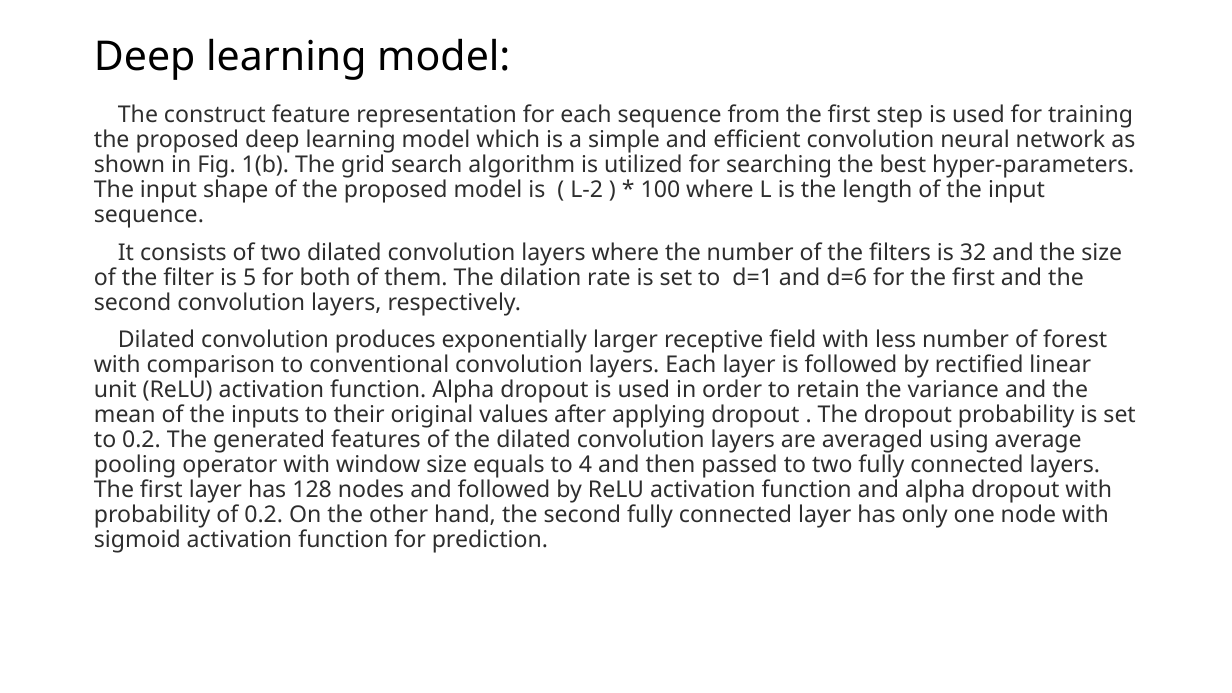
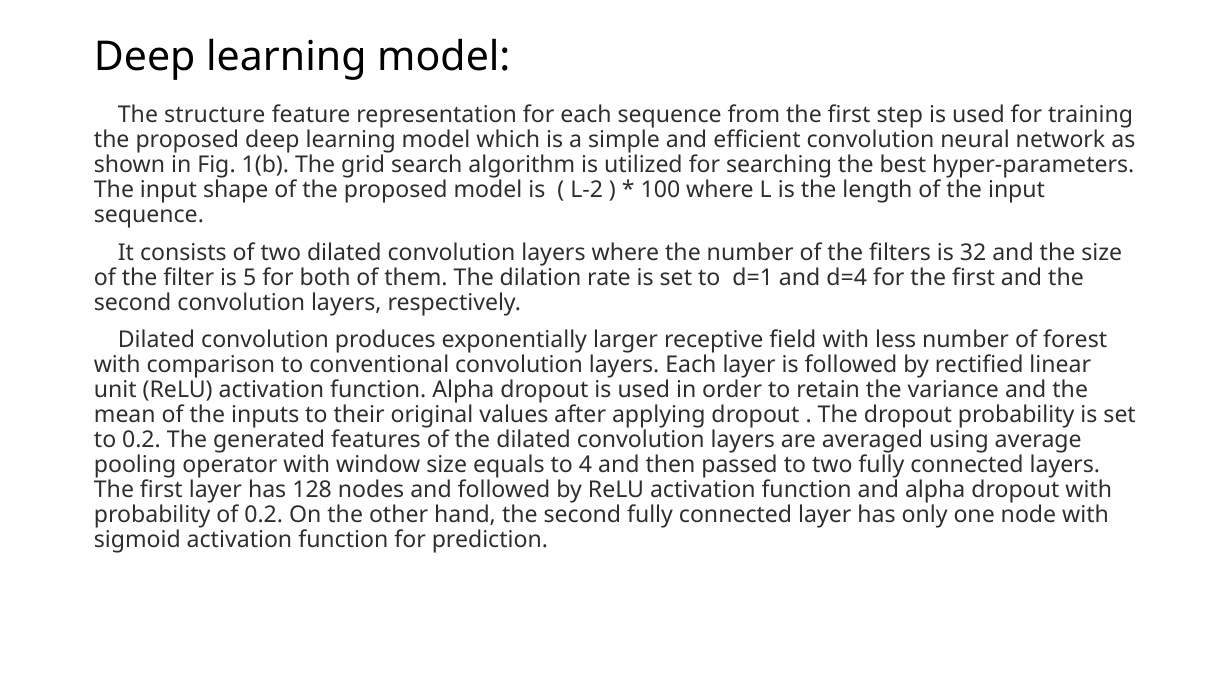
construct: construct -> structure (215, 115)
d=6: d=6 -> d=4 (847, 278)
